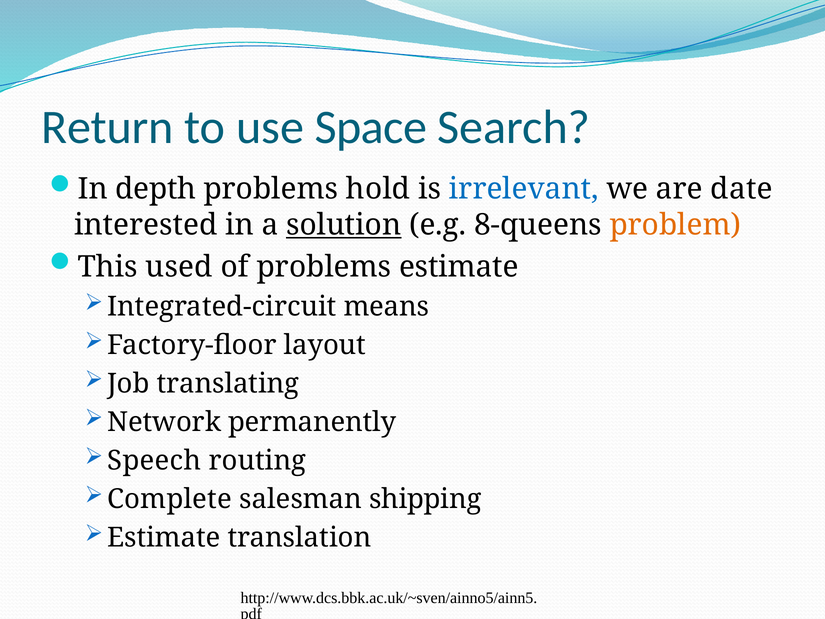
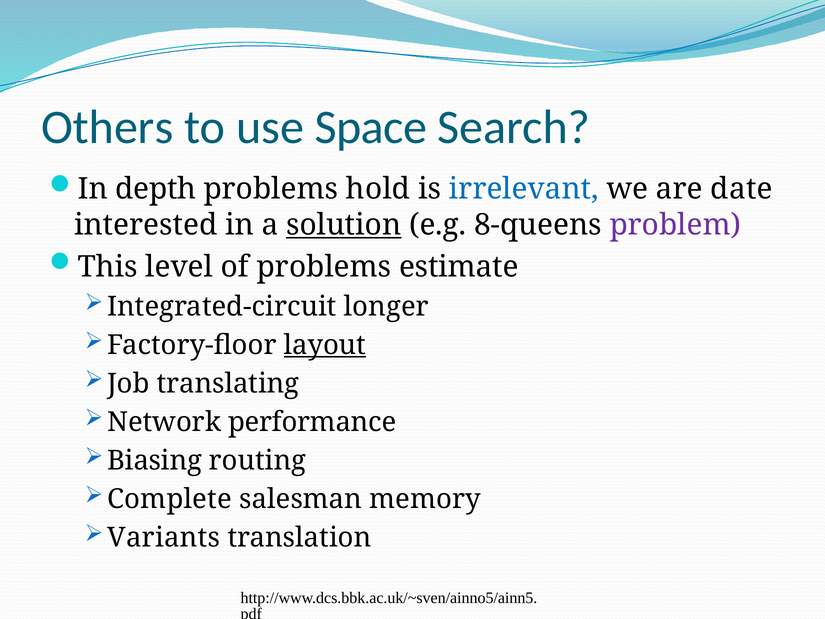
Return: Return -> Others (107, 127)
problem colour: orange -> purple (675, 225)
used: used -> level (179, 267)
means: means -> longer (386, 306)
layout underline: none -> present (325, 345)
permanently: permanently -> performance (312, 422)
Speech: Speech -> Biasing (155, 460)
shipping: shipping -> memory (425, 499)
Estimate: Estimate -> Variants (164, 537)
